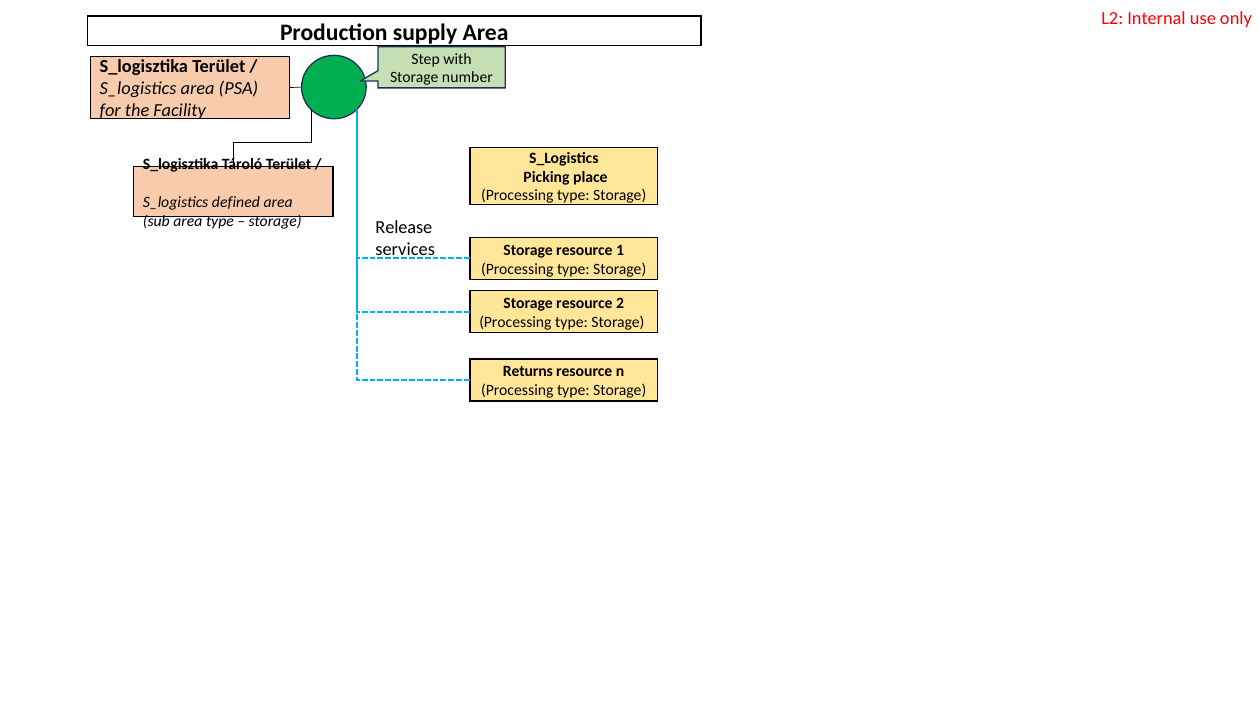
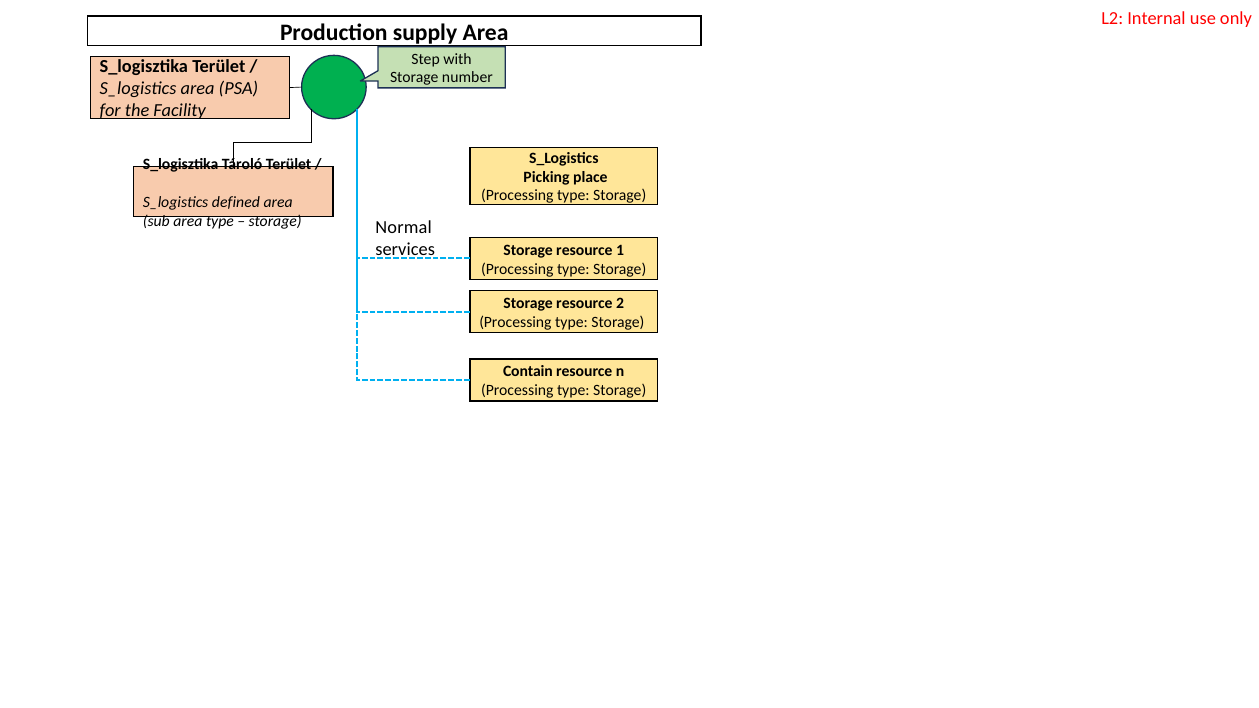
Release: Release -> Normal (404, 227)
Returns: Returns -> Contain (528, 372)
